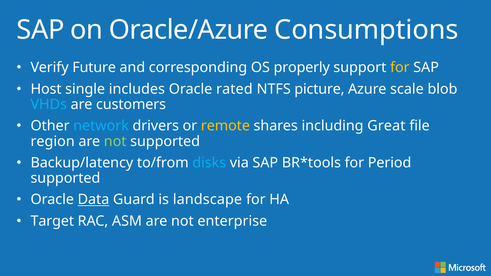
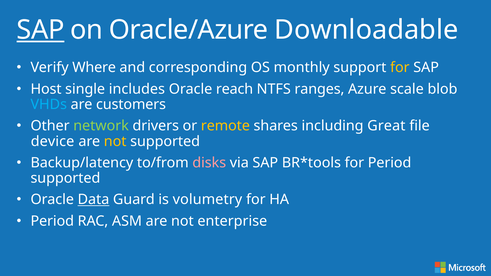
SAP underline: none -> present (41, 30)
Consumptions: Consumptions -> Downloadable (366, 30)
Future: Future -> Where (94, 68)
properly: properly -> monthly (302, 68)
rated: rated -> reach (235, 89)
picture: picture -> ranges (319, 89)
network colour: light blue -> light green (101, 126)
region: region -> device (53, 141)
not colour: light green -> yellow (115, 141)
disks colour: light blue -> pink (209, 163)
landscape: landscape -> volumetry (207, 200)
Target: Target -> Period (52, 221)
